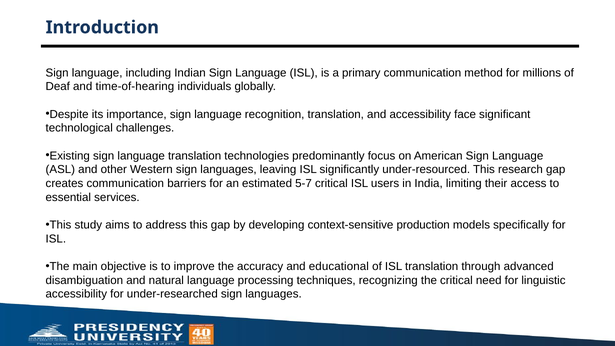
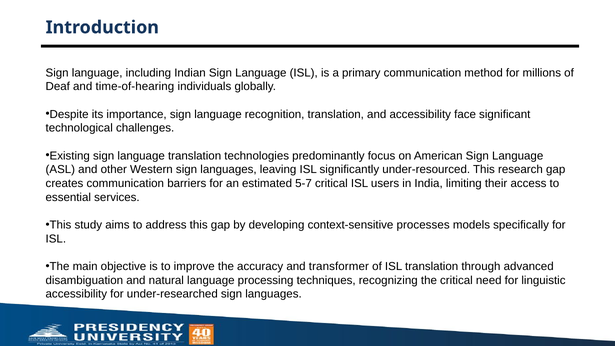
production: production -> processes (423, 225)
educational: educational -> transformer (339, 266)
